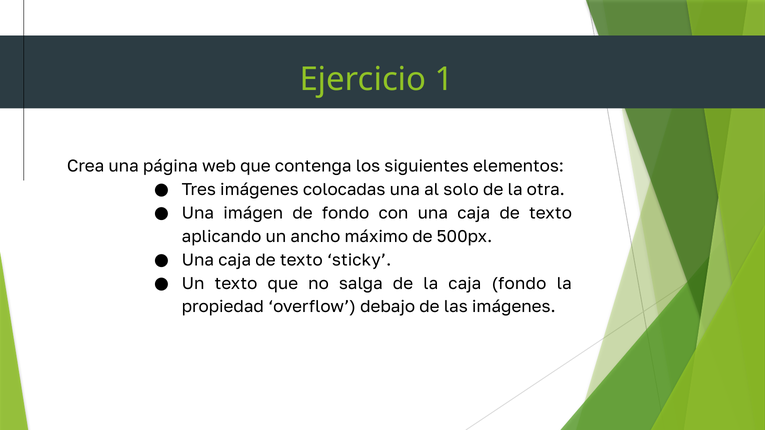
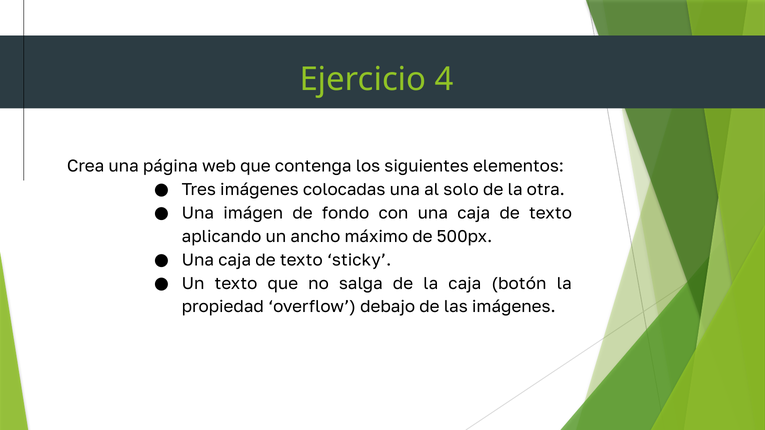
1: 1 -> 4 (444, 80)
caja fondo: fondo -> botón (519, 284)
